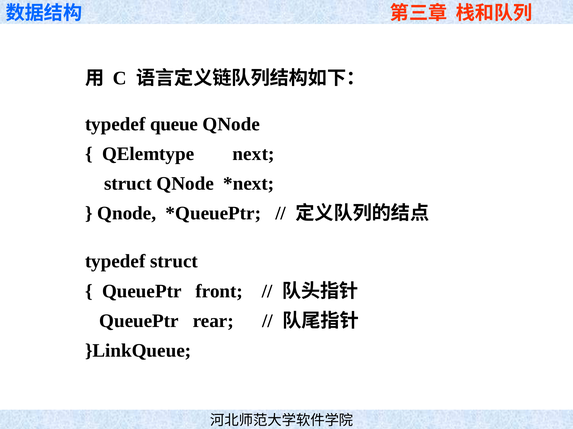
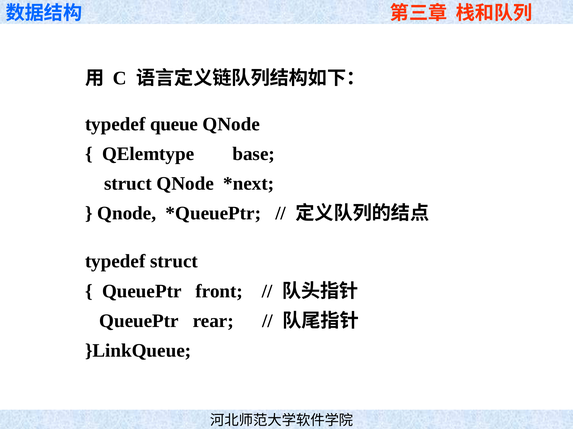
next: next -> base (254, 154)
